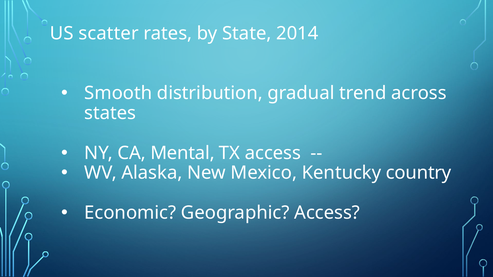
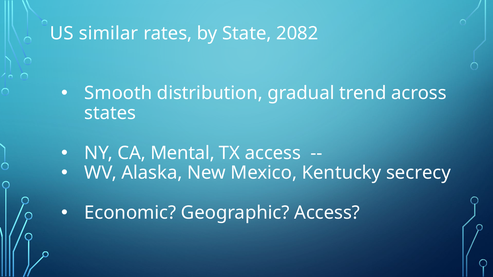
scatter: scatter -> similar (108, 33)
2014: 2014 -> 2082 (297, 33)
country: country -> secrecy (419, 173)
